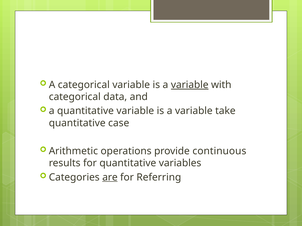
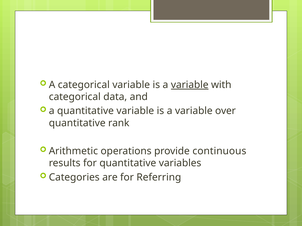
take: take -> over (225, 111)
case: case -> rank (119, 123)
are underline: present -> none (110, 178)
